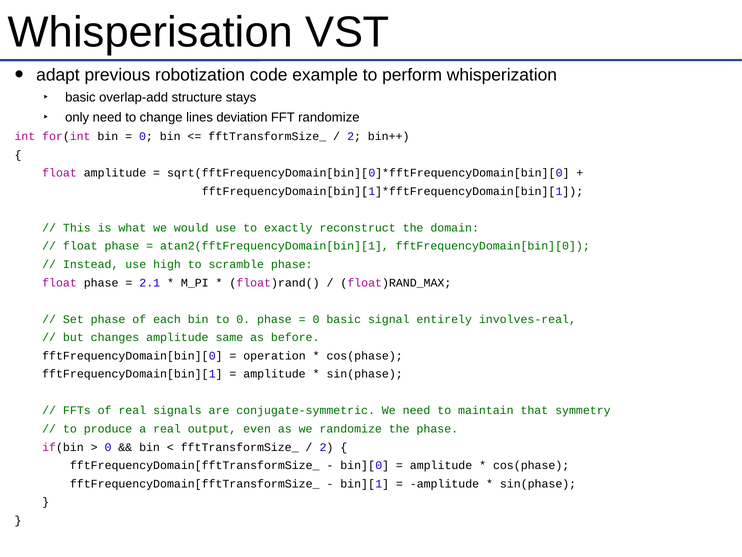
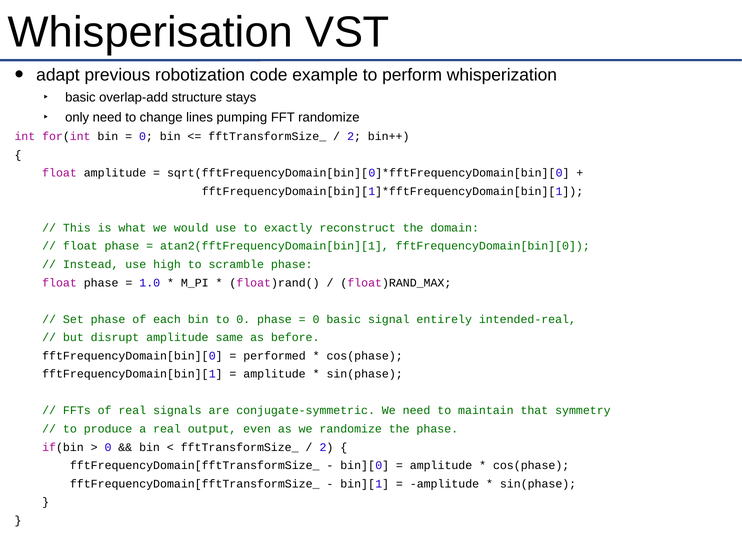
deviation: deviation -> pumping (242, 117)
2.1: 2.1 -> 1.0 (150, 282)
involves-real: involves-real -> intended-real (527, 319)
changes: changes -> disrupt (115, 337)
operation: operation -> performed (275, 356)
